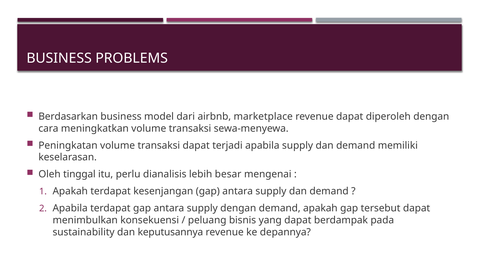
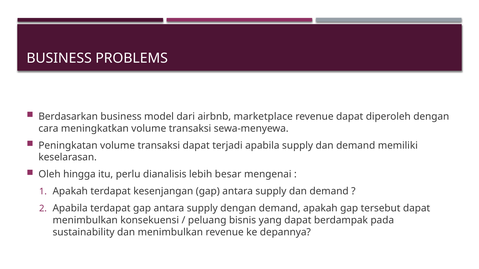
tinggal: tinggal -> hingga (79, 175)
dan keputusannya: keputusannya -> menimbulkan (170, 233)
